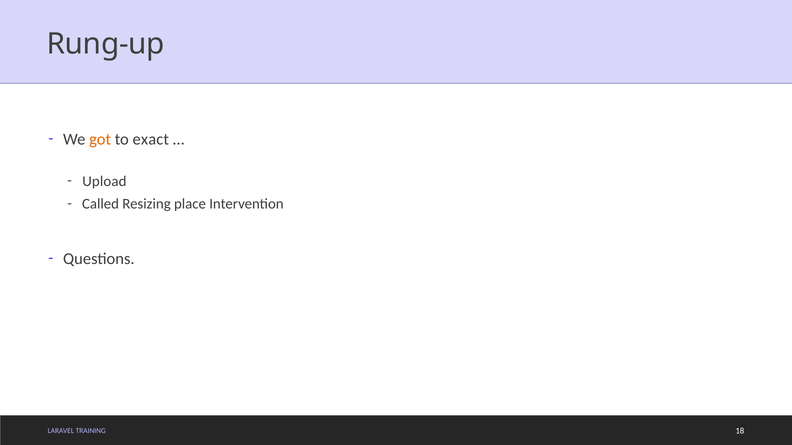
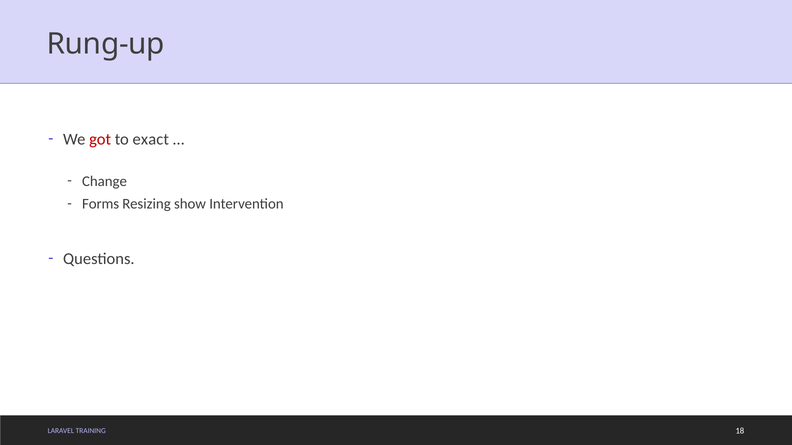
got colour: orange -> red (100, 140)
Upload: Upload -> Change (105, 181)
Called: Called -> Forms (101, 204)
place: place -> show (190, 204)
